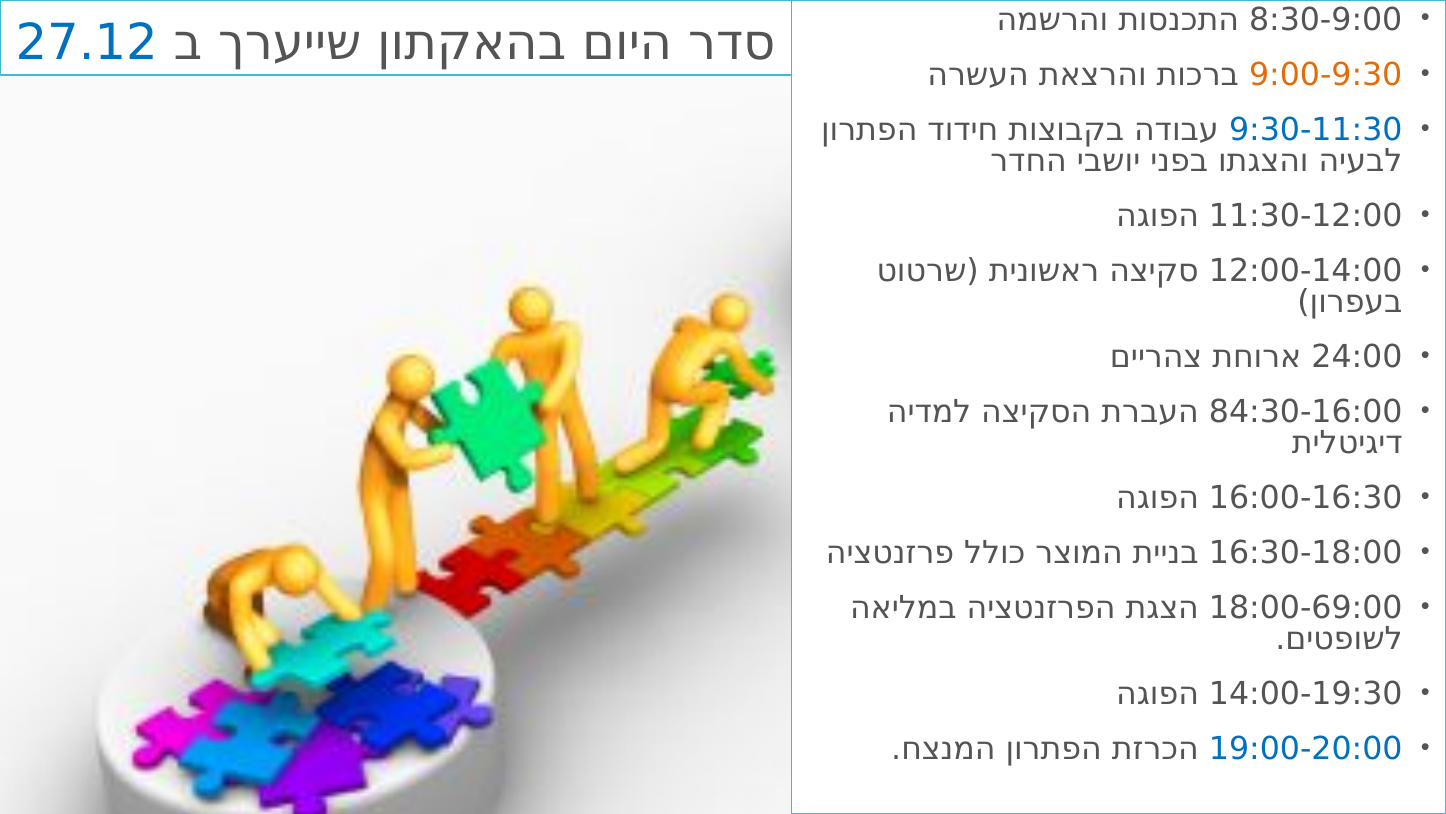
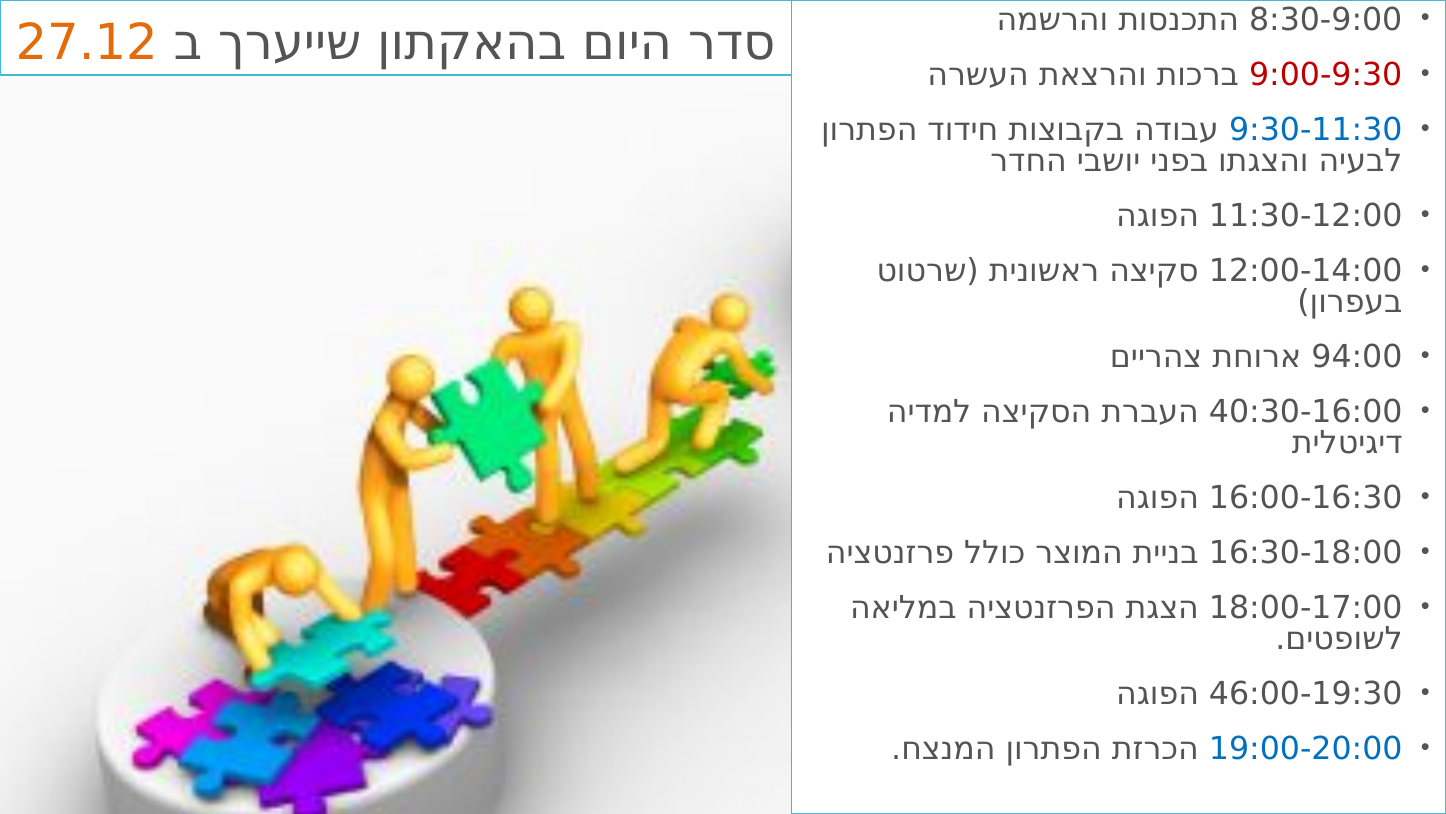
27.12 colour: blue -> orange (87, 43)
9:00-9:30 colour: orange -> red (1326, 75)
24:00: 24:00 -> 94:00 (1357, 357)
84:30-16:00: 84:30-16:00 -> 40:30-16:00 (1306, 412)
18:00-69:00: 18:00-69:00 -> 18:00-17:00 (1306, 608)
14:00-19:30: 14:00-19:30 -> 46:00-19:30 (1306, 694)
